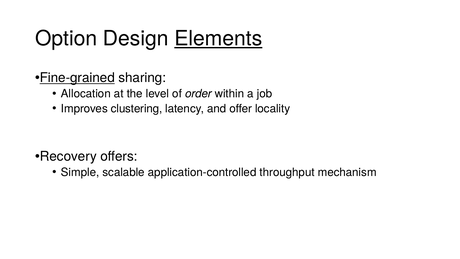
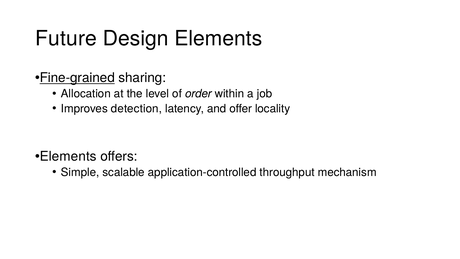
Option: Option -> Future (66, 39)
Elements underline: present -> none (218, 39)
clustering: clustering -> detection (136, 108)
Recovery: Recovery -> Elements (68, 156)
